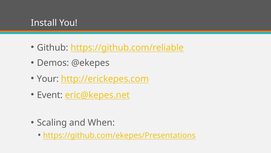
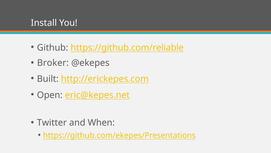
Demos: Demos -> Broker (53, 63)
Your: Your -> Built (48, 79)
Event: Event -> Open (50, 95)
Scaling: Scaling -> Twitter (52, 122)
